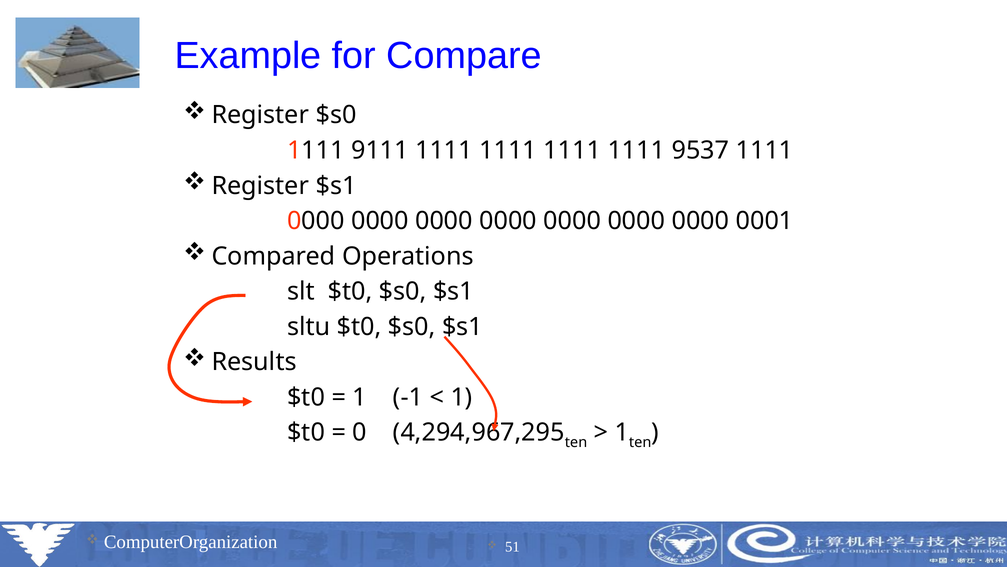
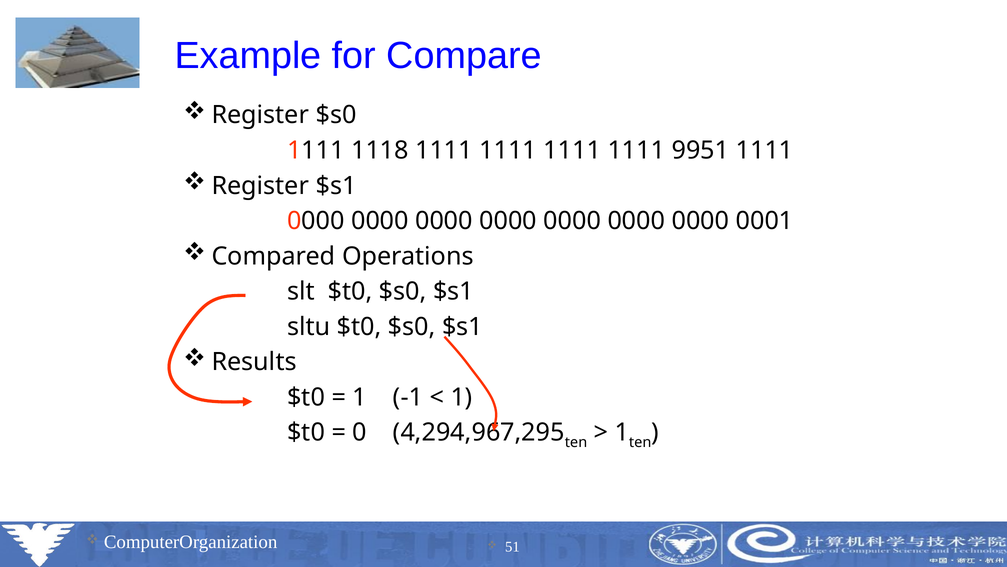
9111: 9111 -> 1118 (380, 150)
9537: 9537 -> 9951 (700, 150)
